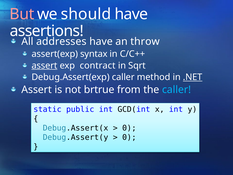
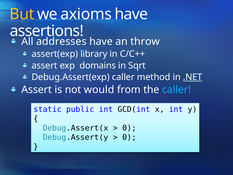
But colour: pink -> yellow (22, 14)
should: should -> axioms (86, 14)
syntax: syntax -> library (94, 54)
assert underline: present -> none (44, 65)
contract: contract -> domains (98, 65)
brtrue: brtrue -> would (99, 90)
